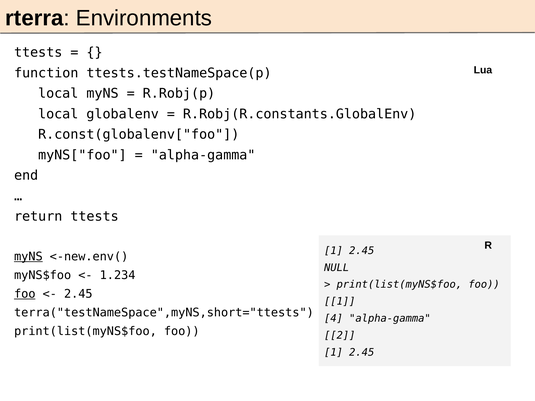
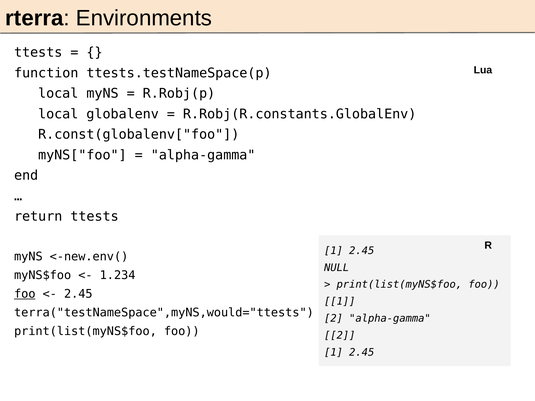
myNS underline: present -> none (28, 257)
terra("testNameSpace",myNS,short="ttests: terra("testNameSpace",myNS,short="ttests -> terra("testNameSpace",myNS,would="ttests (164, 313)
4: 4 -> 2 (333, 319)
